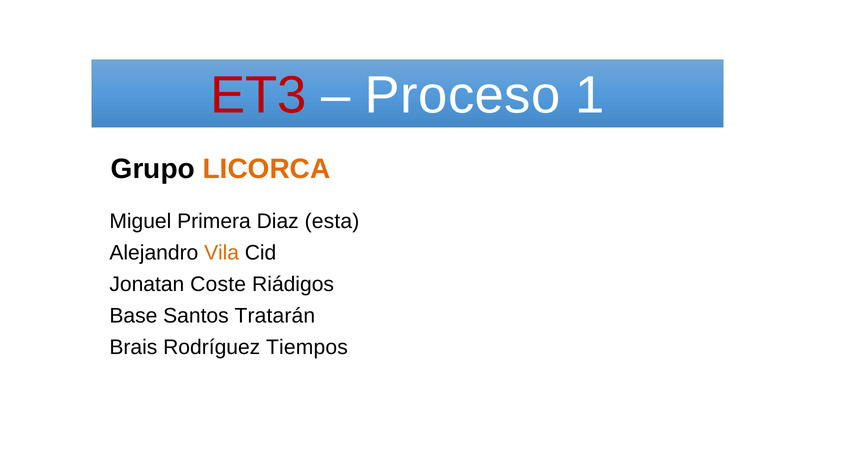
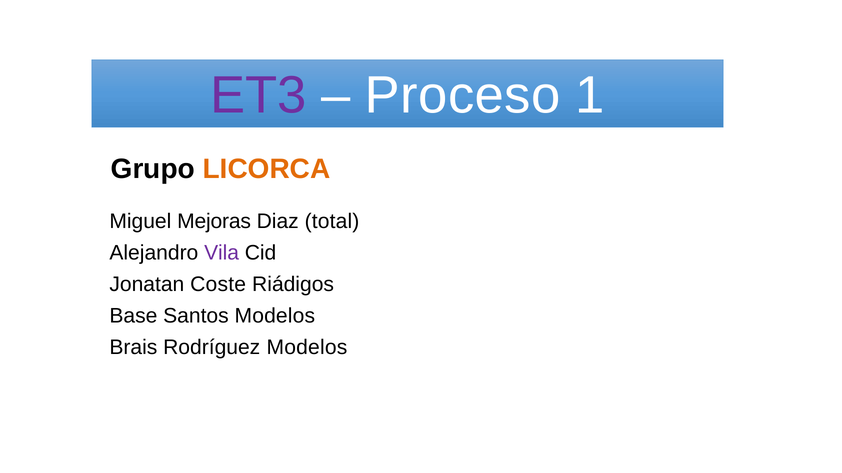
ET3 colour: red -> purple (258, 96)
Primera: Primera -> Mejoras (214, 222)
esta: esta -> total (332, 222)
Vila colour: orange -> purple (222, 253)
Santos Tratarán: Tratarán -> Modelos (275, 316)
Rodríguez Tiempos: Tiempos -> Modelos (307, 348)
